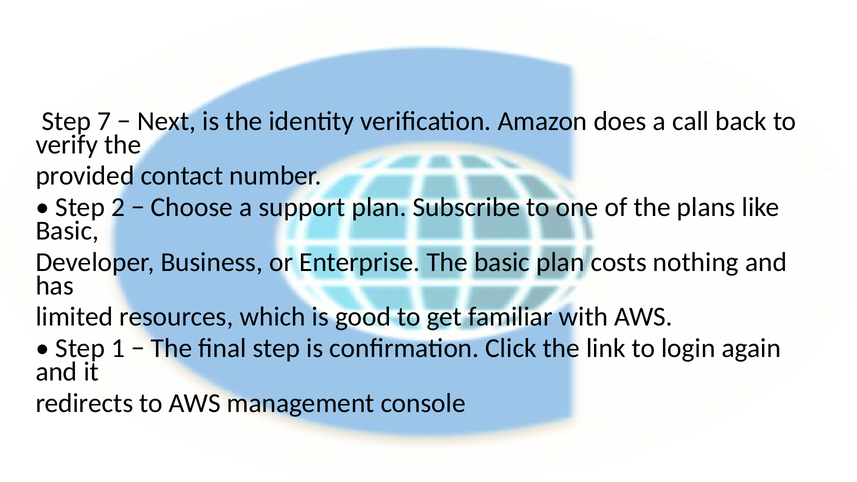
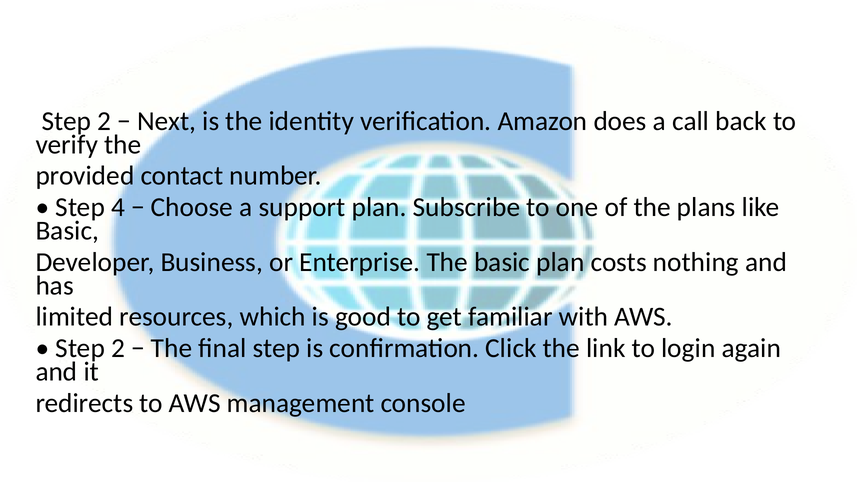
7: 7 -> 2 (104, 121)
2: 2 -> 4 (118, 207)
1: 1 -> 2 (118, 348)
